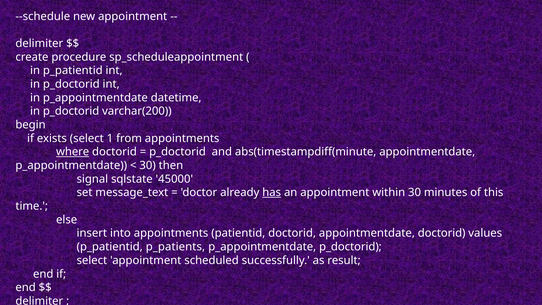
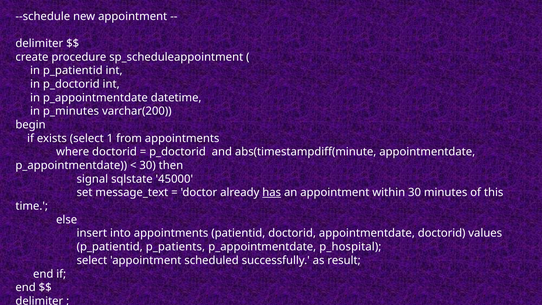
p_doctorid: p_doctorid -> p_minutes (71, 111)
where underline: present -> none (73, 152)
p_appointmentdate p_doctorid: p_doctorid -> p_hospital (350, 247)
